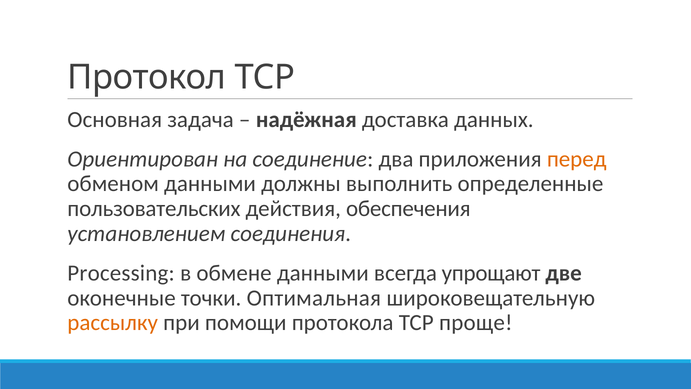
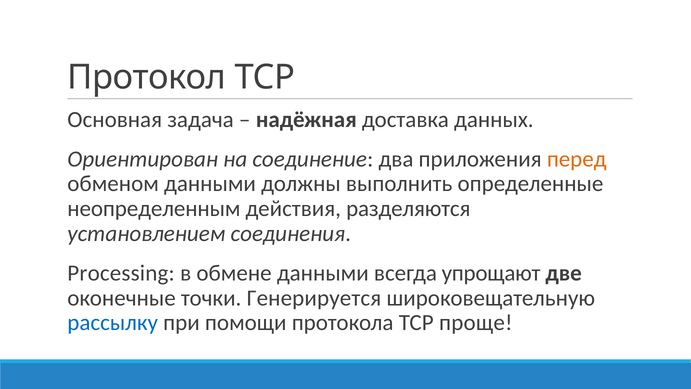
пользовательских: пользовательских -> неопределенным (154, 209)
обеспечения: обеспечения -> разделяются (408, 209)
Оптимальная: Оптимальная -> Генерируется (314, 298)
рассылку colour: orange -> blue (113, 323)
